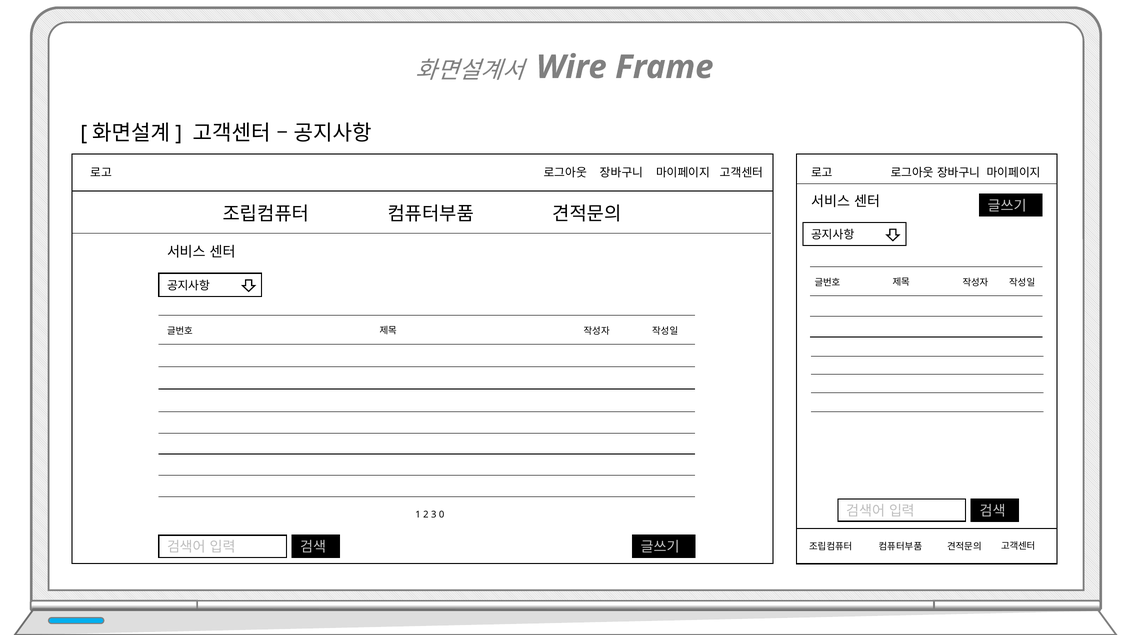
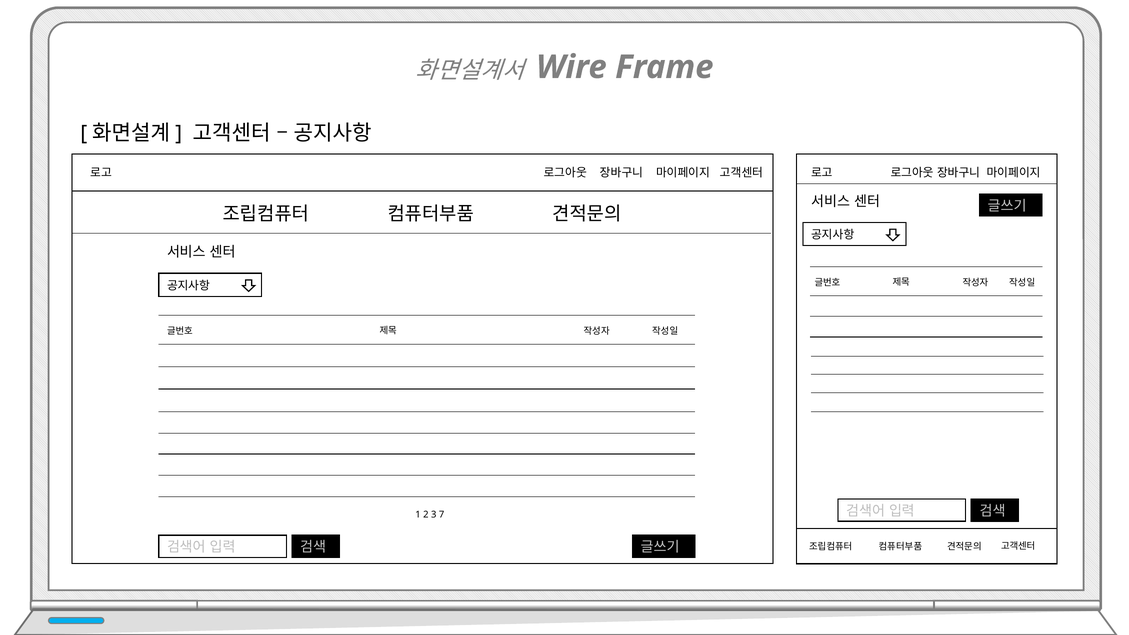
0: 0 -> 7 (442, 515)
